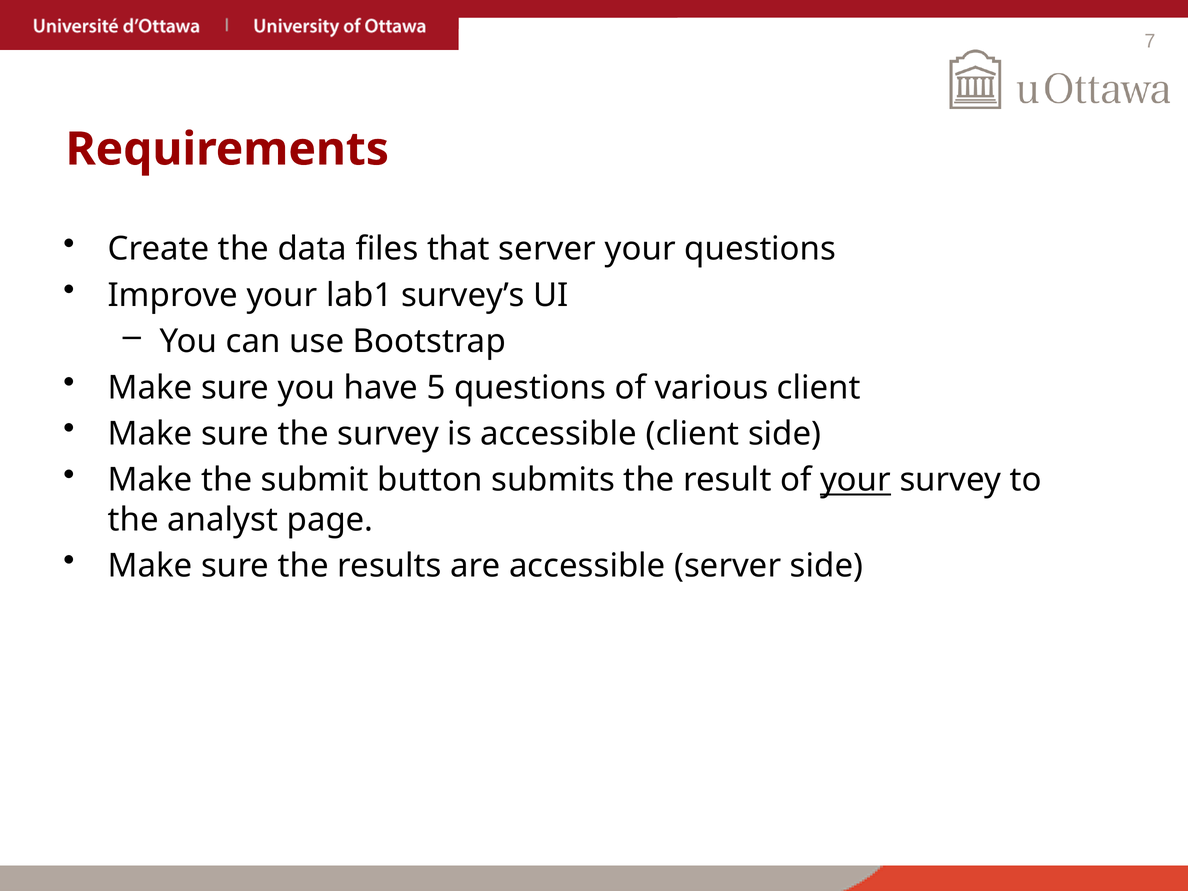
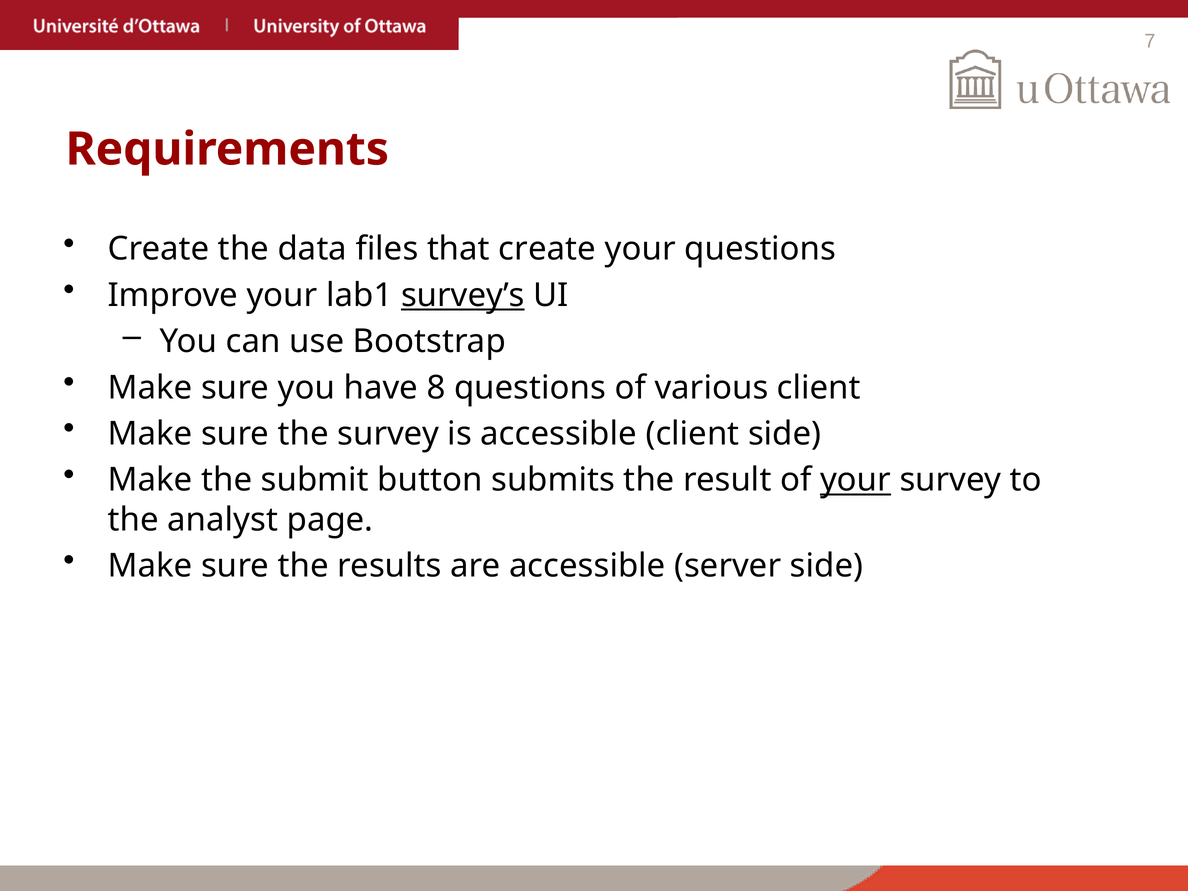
that server: server -> create (547, 249)
survey’s underline: none -> present (463, 295)
5: 5 -> 8 (436, 388)
